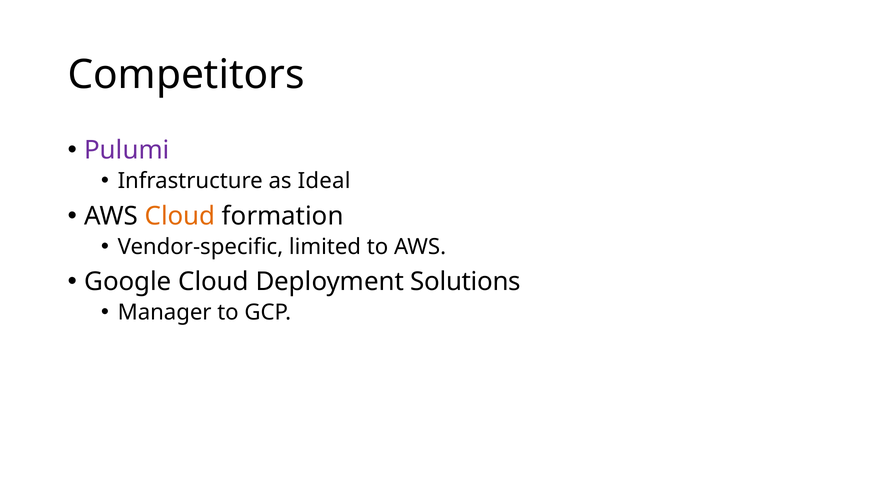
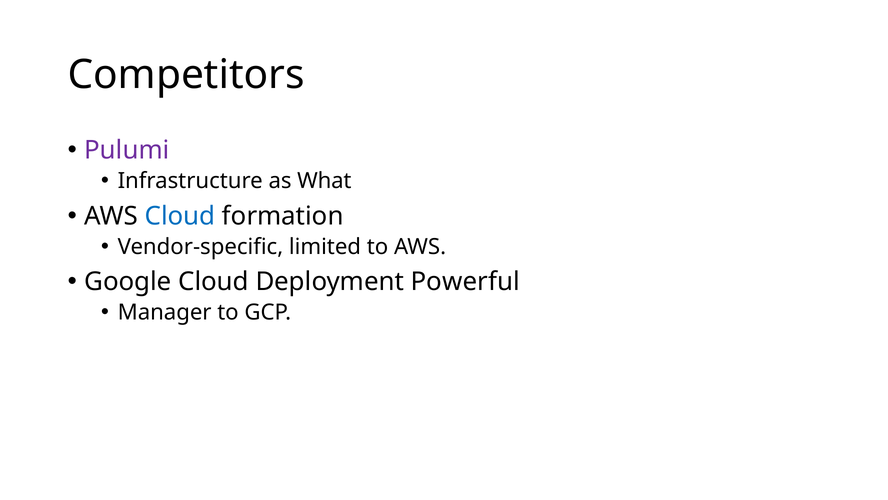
Ideal: Ideal -> What (324, 181)
Cloud colour: orange -> blue (180, 216)
Solutions: Solutions -> Powerful (465, 282)
